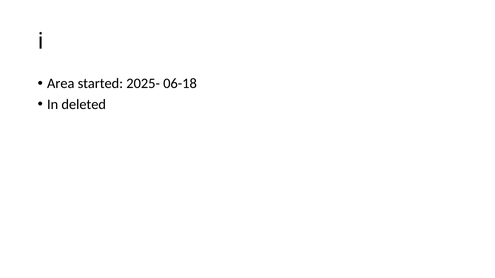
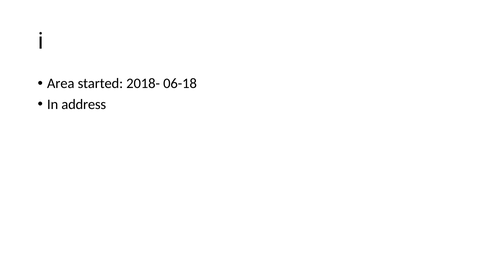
2025-: 2025- -> 2018- (143, 84)
deleted: deleted -> address (84, 104)
